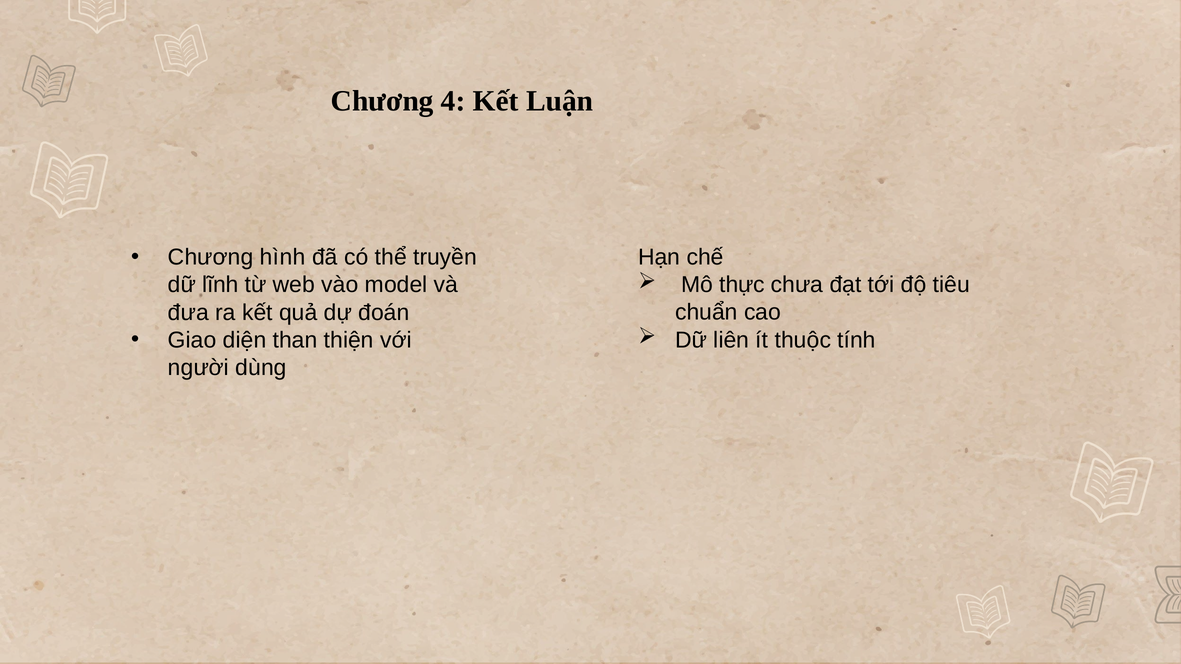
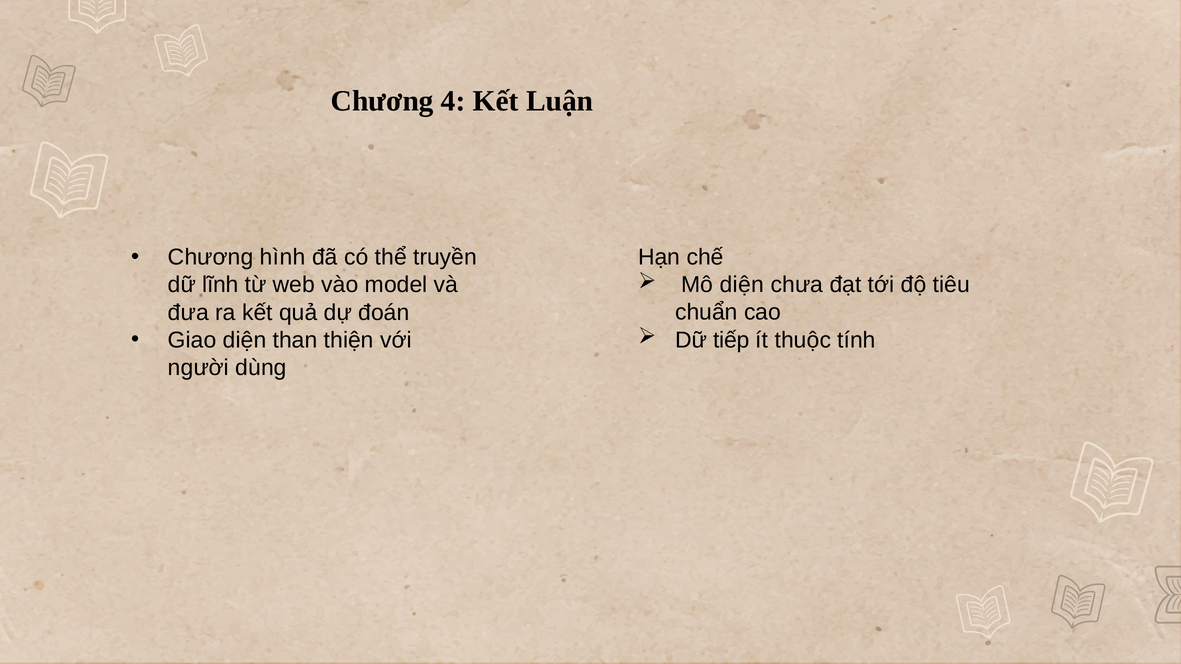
Mô thực: thực -> diện (742, 285)
liên: liên -> tiếp (731, 340)
